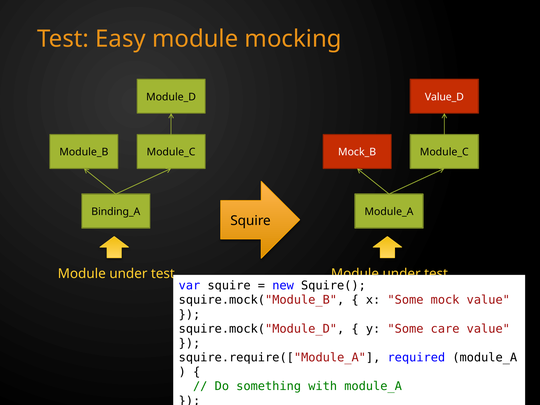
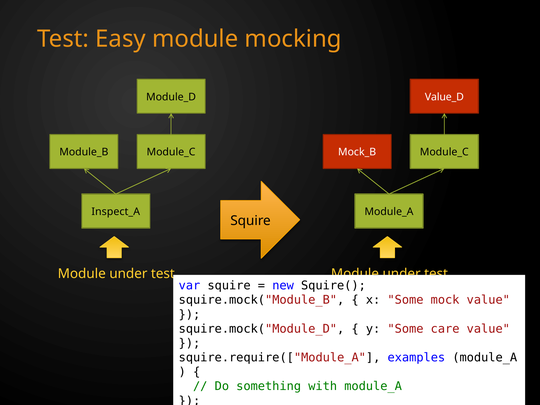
Binding_A: Binding_A -> Inspect_A (116, 212)
required: required -> examples (416, 358)
